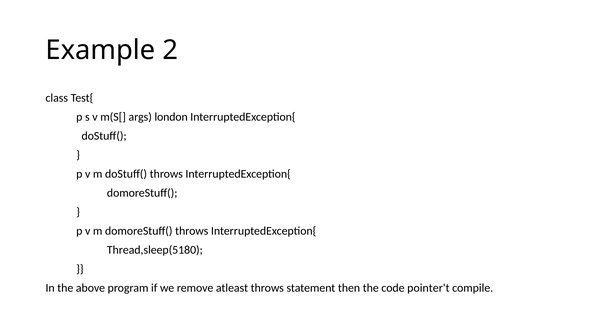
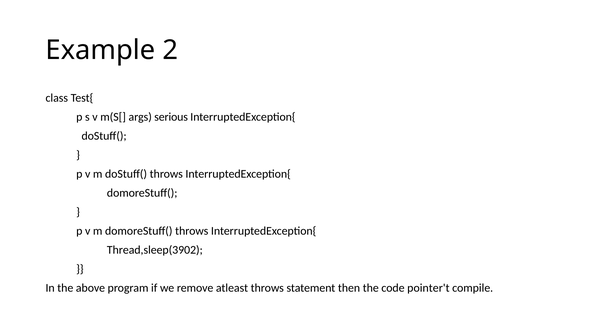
london: london -> serious (171, 117)
Thread,sleep(5180: Thread,sleep(5180 -> Thread,sleep(3902 (155, 250)
